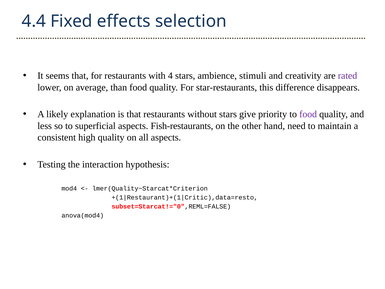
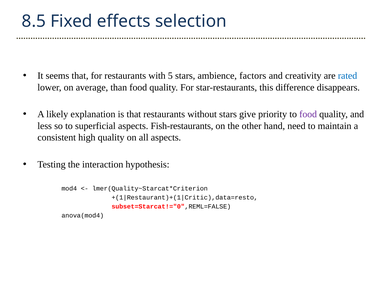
4.4: 4.4 -> 8.5 (34, 21)
4: 4 -> 5 (170, 76)
stimuli: stimuli -> factors (253, 76)
rated colour: purple -> blue (348, 76)
